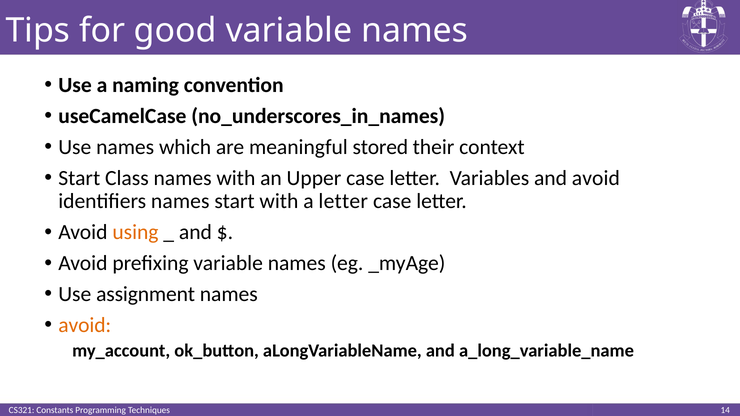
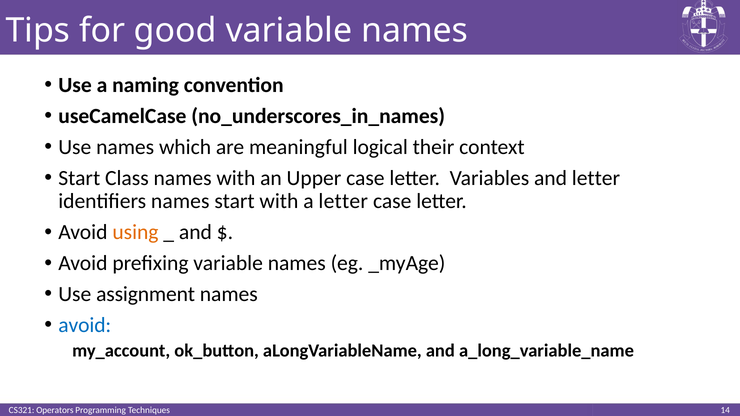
stored: stored -> logical (380, 147)
and avoid: avoid -> letter (596, 178)
avoid colour: orange -> blue (85, 325)
Constants: Constants -> Operators (55, 411)
